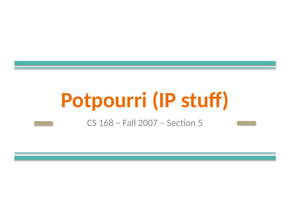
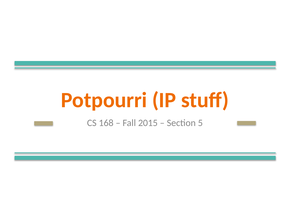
2007: 2007 -> 2015 (148, 123)
